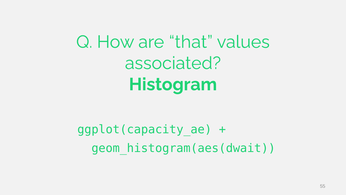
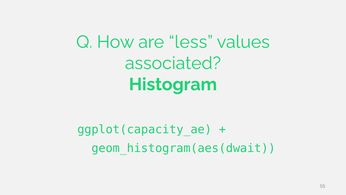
that: that -> less (191, 42)
